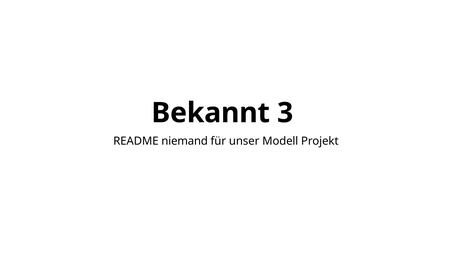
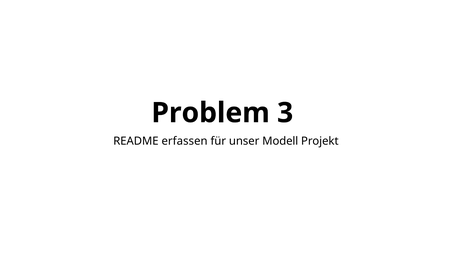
Bekannt: Bekannt -> Problem (211, 113)
niemand: niemand -> erfassen (185, 141)
